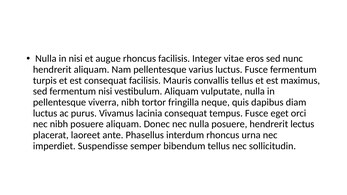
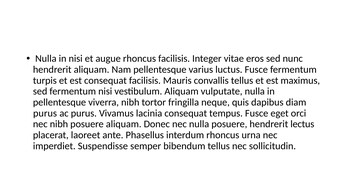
luctus: luctus -> purus (45, 113)
